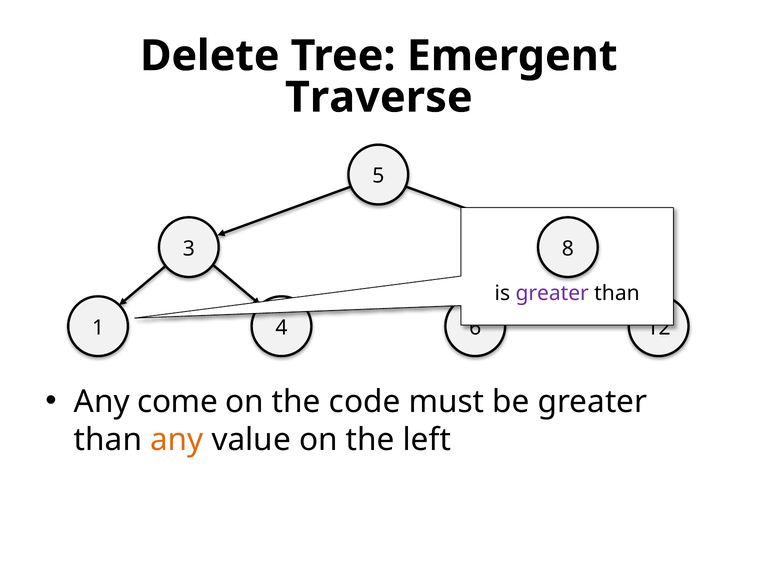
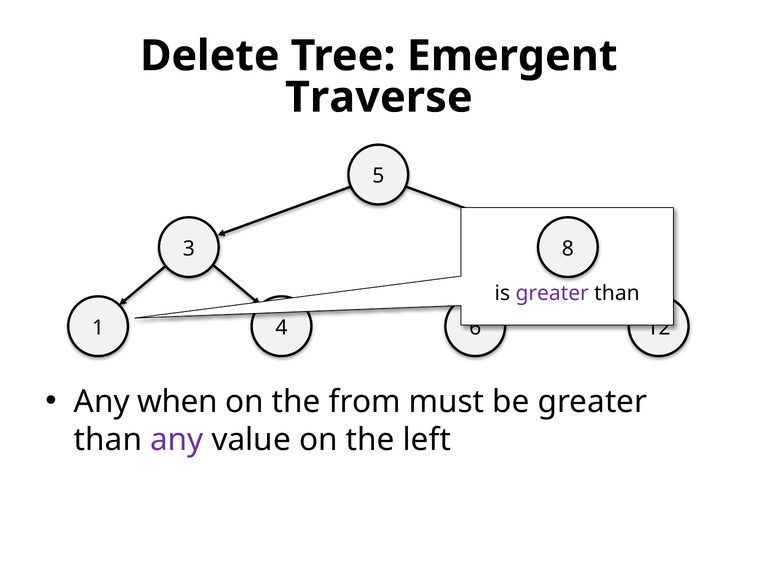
come: come -> when (178, 401)
code: code -> from (365, 401)
any colour: orange -> purple (177, 439)
